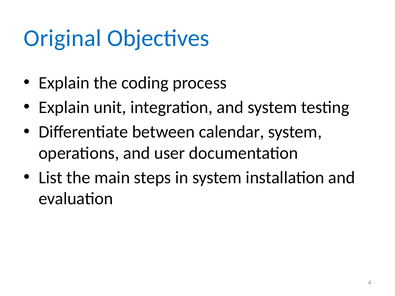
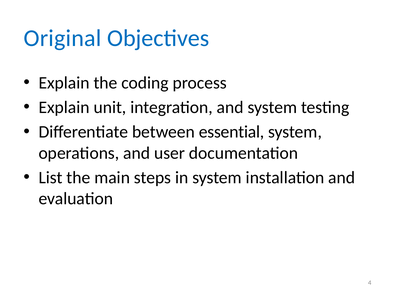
calendar: calendar -> essential (232, 132)
